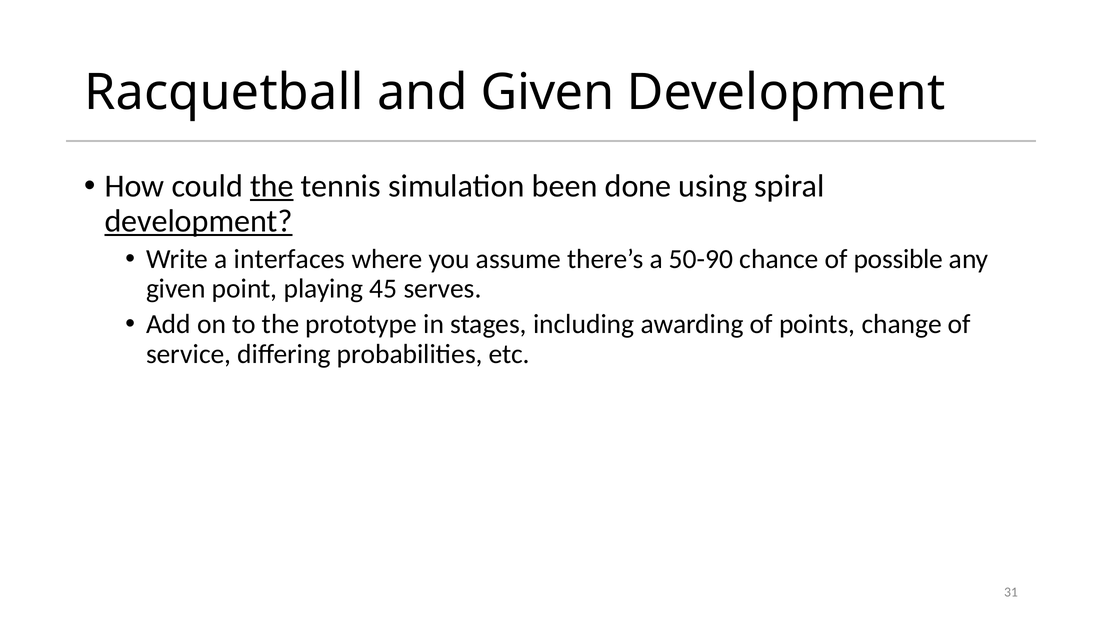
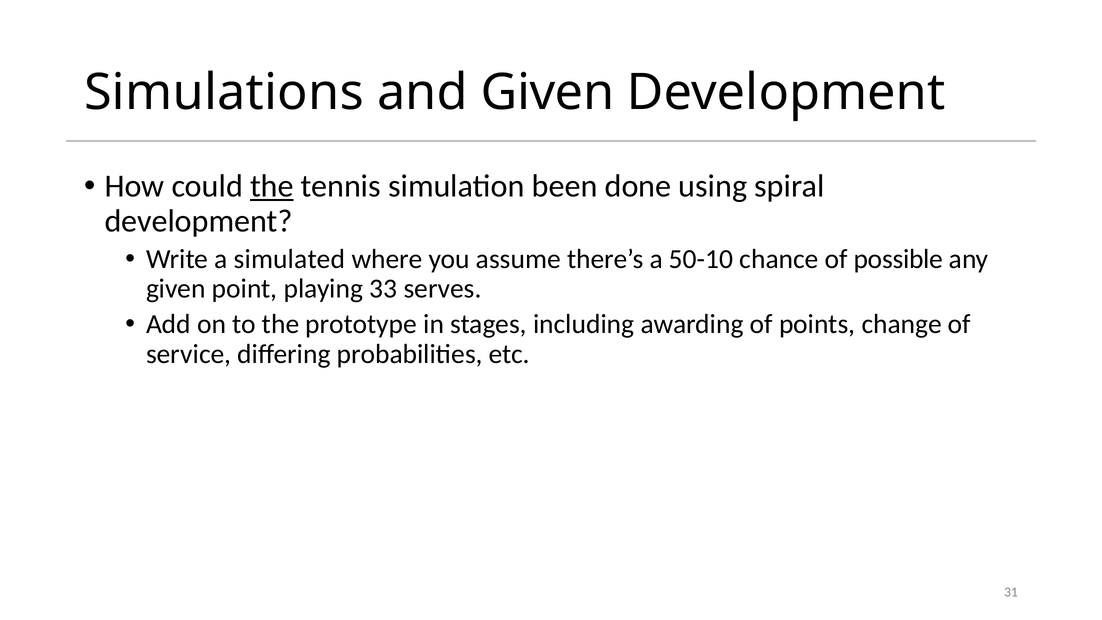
Racquetball: Racquetball -> Simulations (224, 93)
development underline: present -> none (199, 221)
interfaces: interfaces -> simulated (290, 259)
50-90: 50-90 -> 50-10 (701, 259)
45: 45 -> 33 (383, 289)
